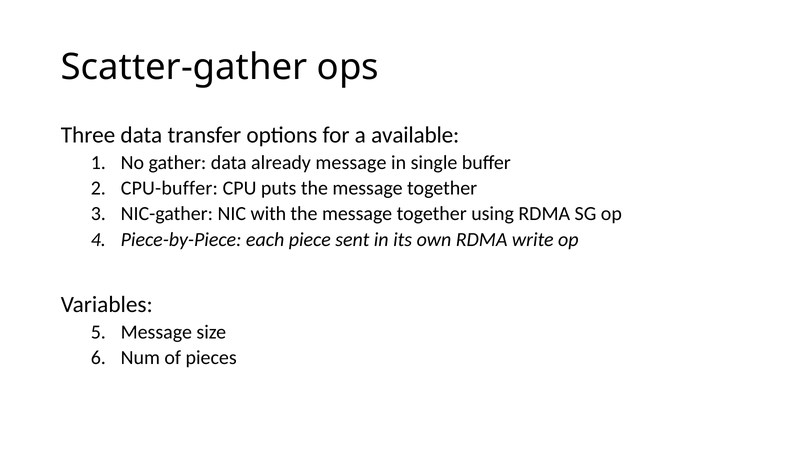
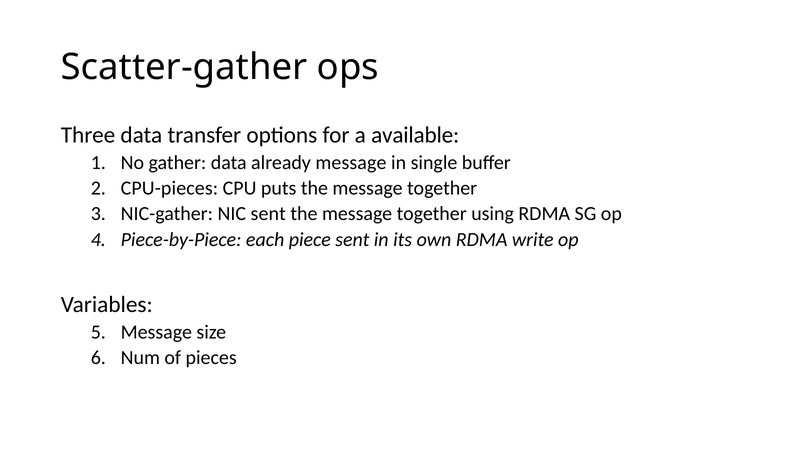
CPU-buffer: CPU-buffer -> CPU-pieces (169, 188)
NIC with: with -> sent (268, 214)
